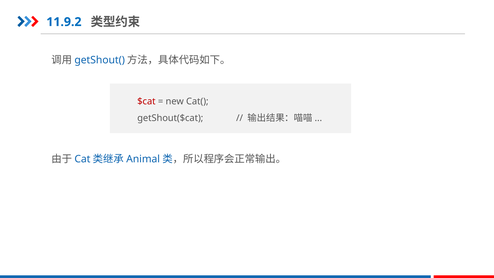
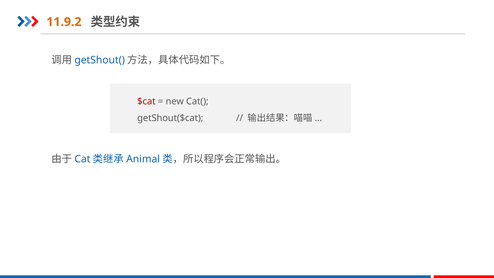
11.9.2 colour: blue -> orange (64, 22)
